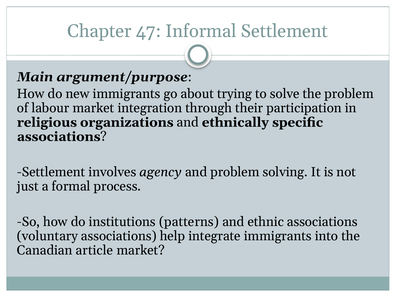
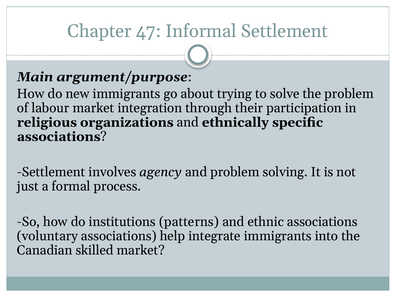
article: article -> skilled (94, 250)
